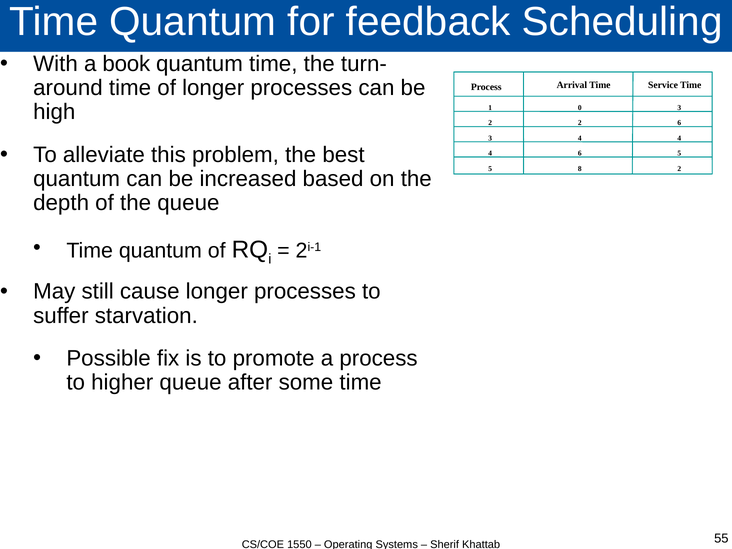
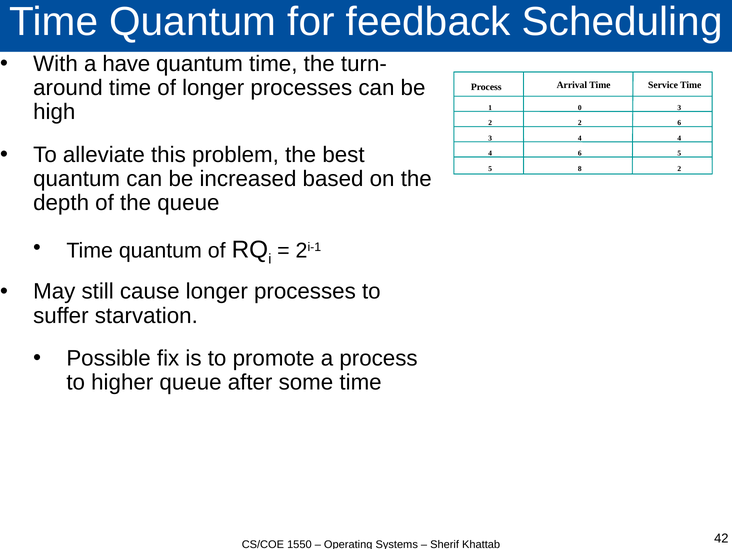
book: book -> have (126, 64)
55: 55 -> 42 (721, 538)
